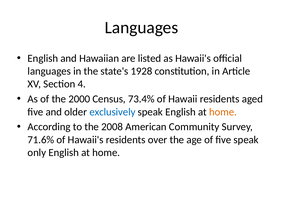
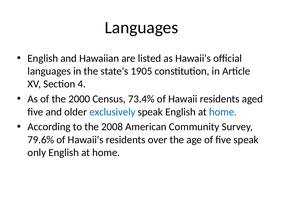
1928: 1928 -> 1905 (142, 71)
home colour: orange -> blue (223, 111)
71.6%: 71.6% -> 79.6% (41, 139)
